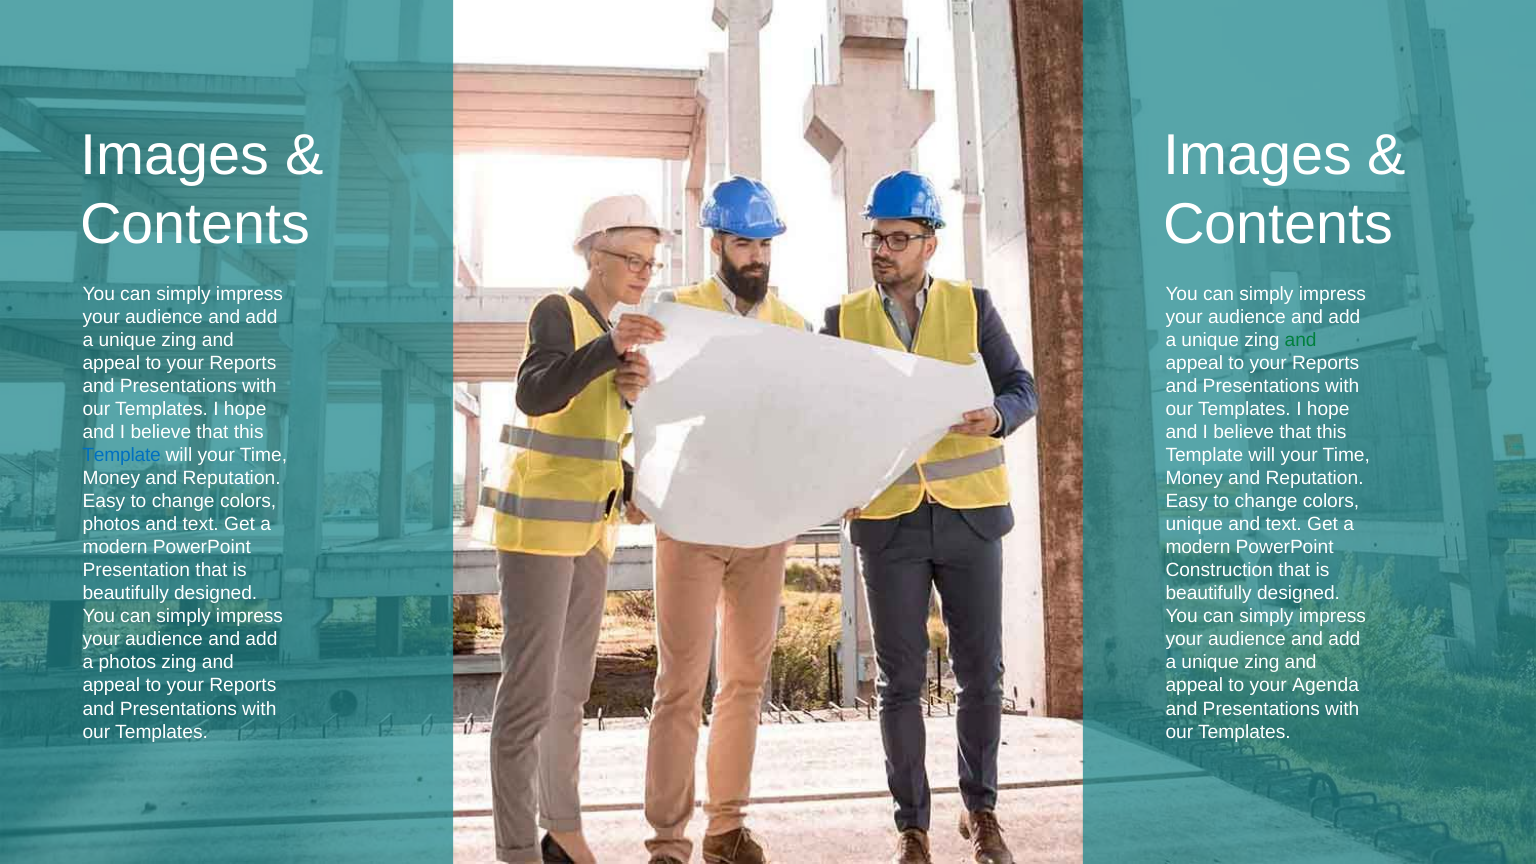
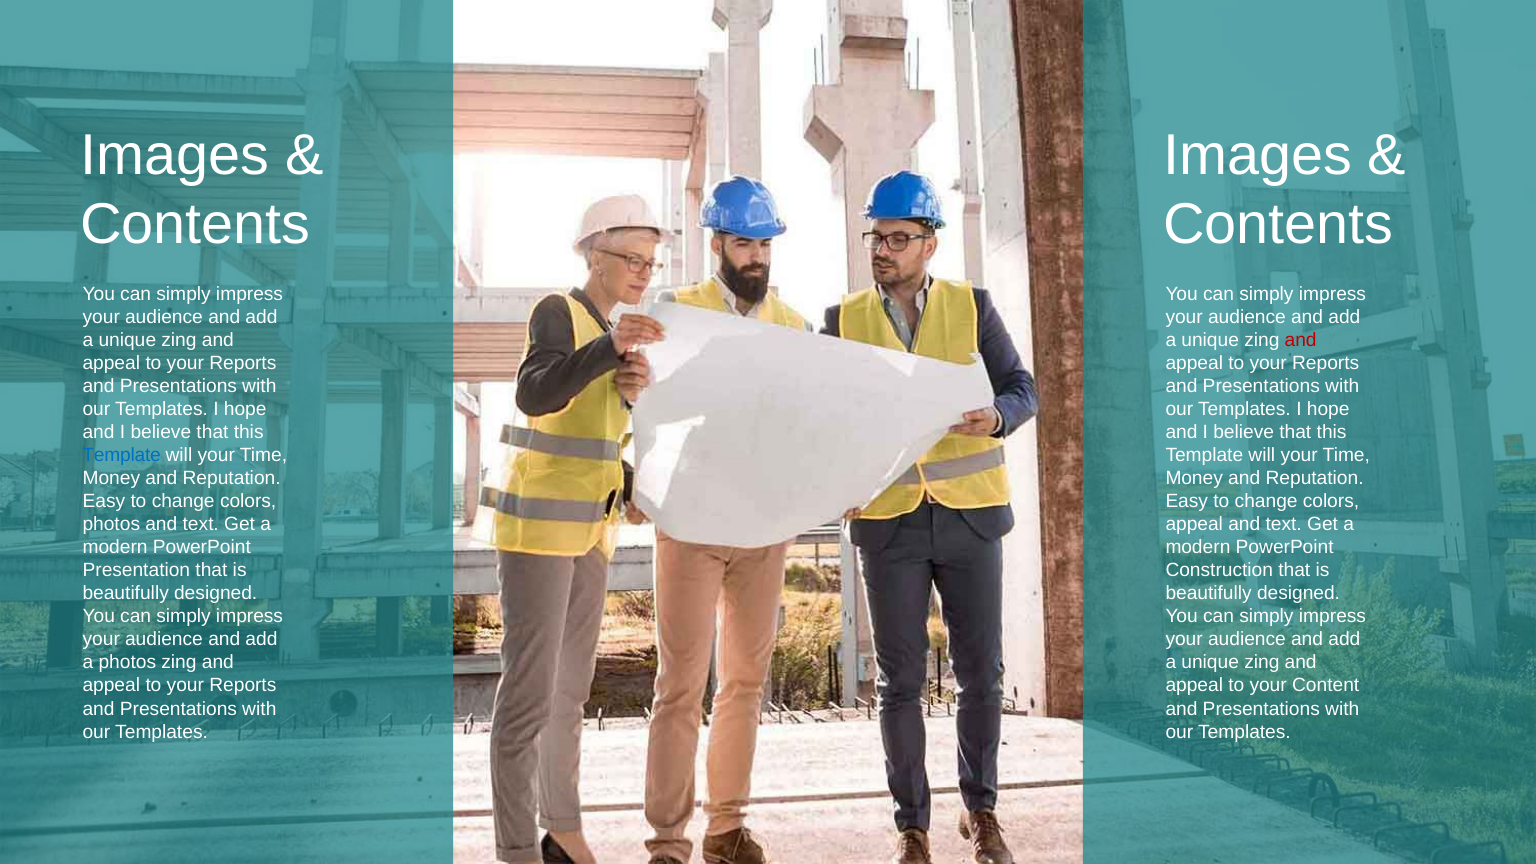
and colour: green -> red (1301, 340)
unique: unique -> appeal (1194, 524)
Agenda: Agenda -> Content (1326, 686)
